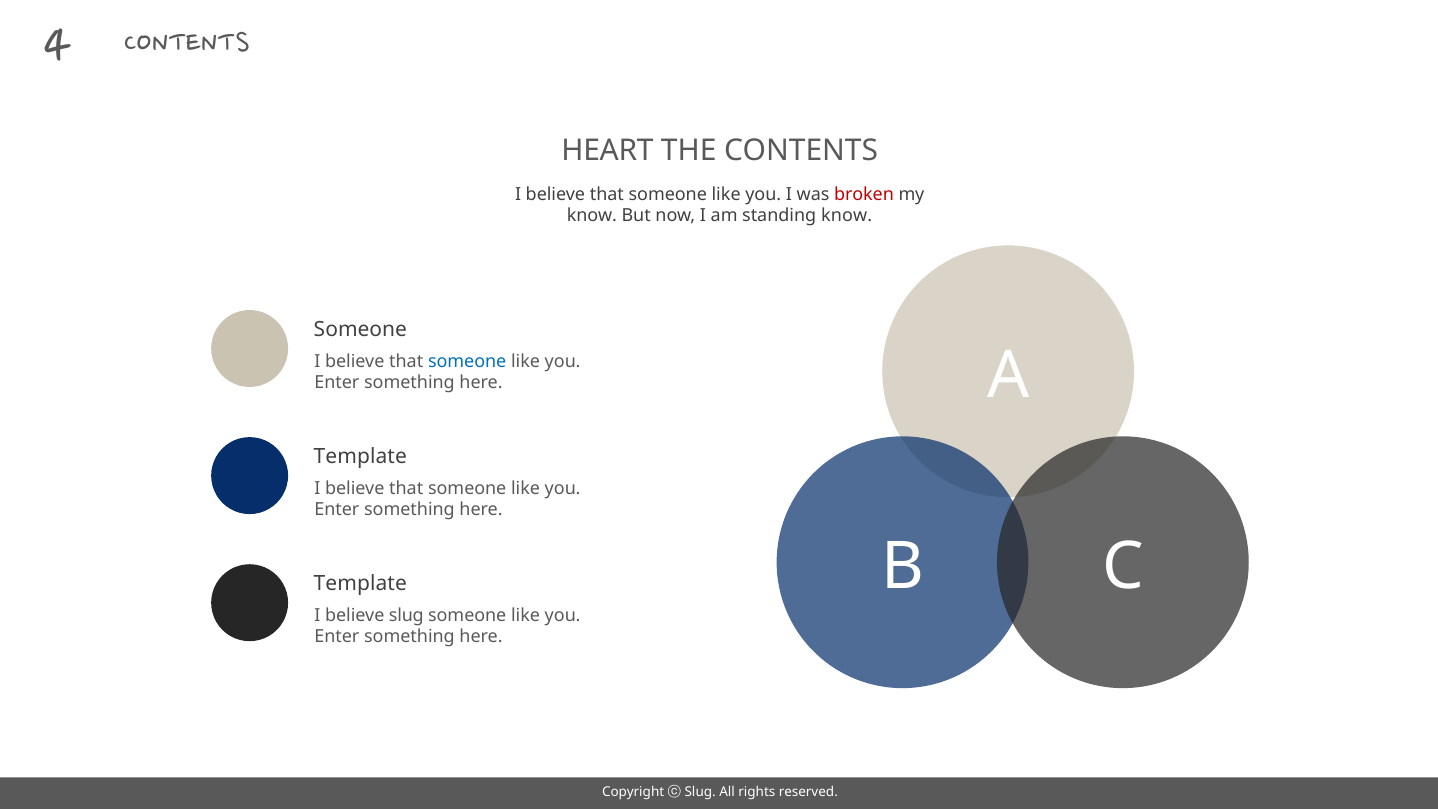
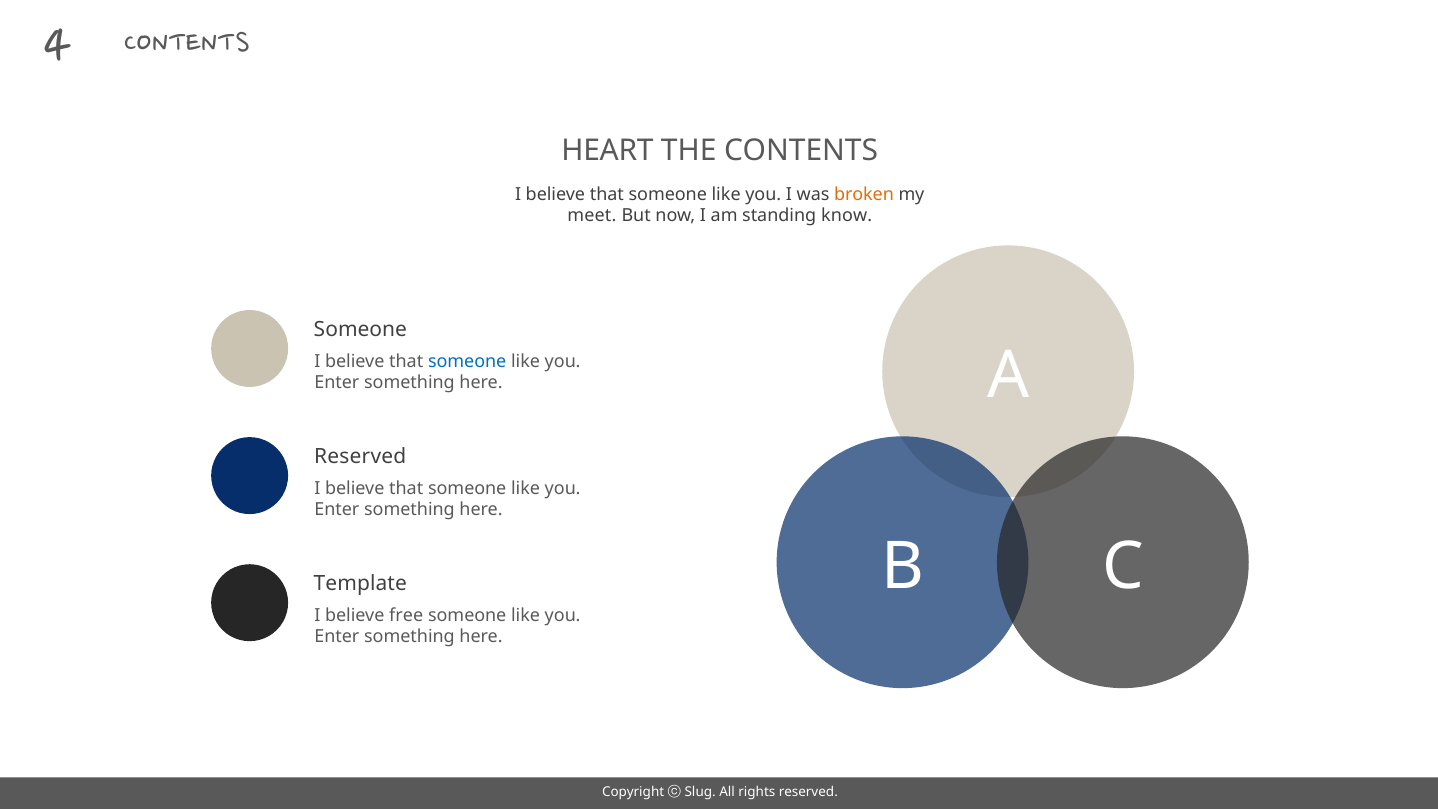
broken colour: red -> orange (864, 194)
know: know -> meet (592, 216)
Template: Template -> Reserved (360, 456)
believe slug: slug -> free (406, 615)
